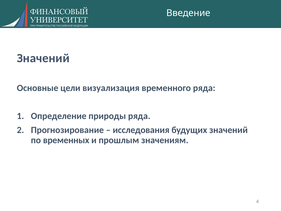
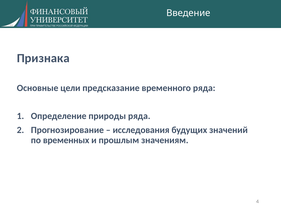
Значений: Значений -> Признака (43, 58)
визуализация: визуализация -> предсказание (111, 88)
